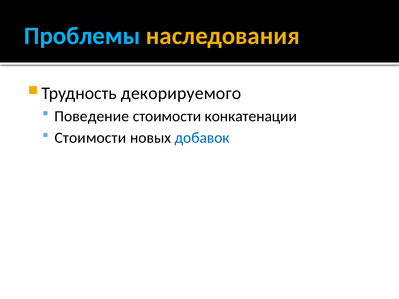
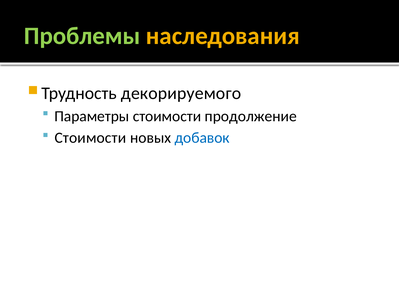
Проблемы colour: light blue -> light green (82, 36)
Поведение: Поведение -> Параметры (92, 116)
конкатенации: конкатенации -> продолжение (251, 116)
